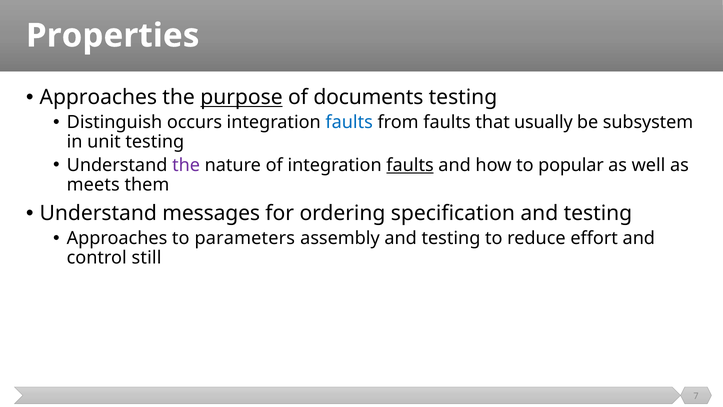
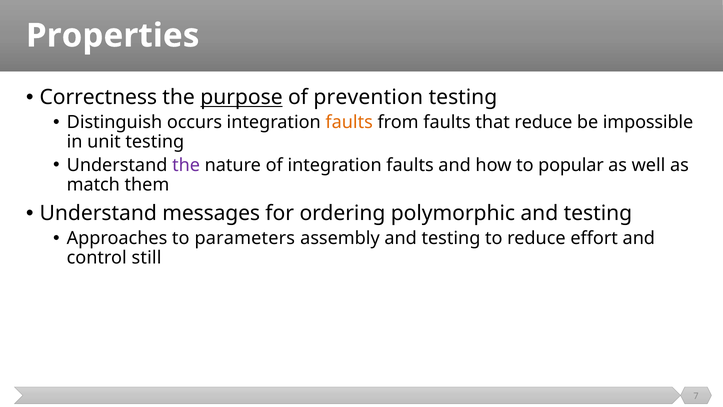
Approaches: Approaches -> Correctness (98, 97)
documents: documents -> prevention (368, 97)
faults colour: blue -> orange (349, 122)
that usually: usually -> reduce (543, 122)
subsystem: subsystem -> impossible (648, 122)
faults underline: present -> none (410, 165)
meets: meets -> match (93, 185)
specification: specification -> polymorphic (453, 213)
